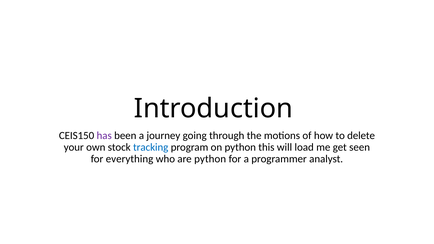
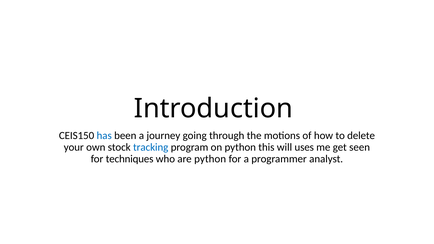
has colour: purple -> blue (104, 136)
load: load -> uses (304, 147)
everything: everything -> techniques (130, 159)
